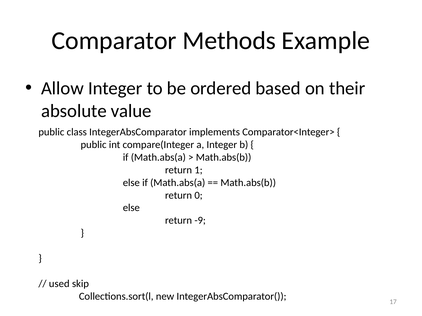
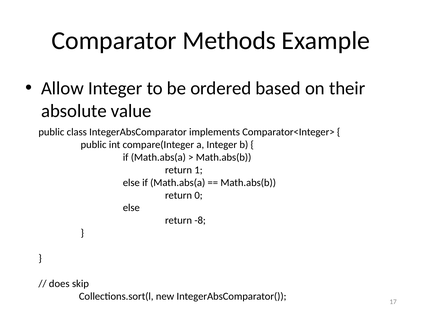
-9: -9 -> -8 (200, 221)
used: used -> does (59, 284)
